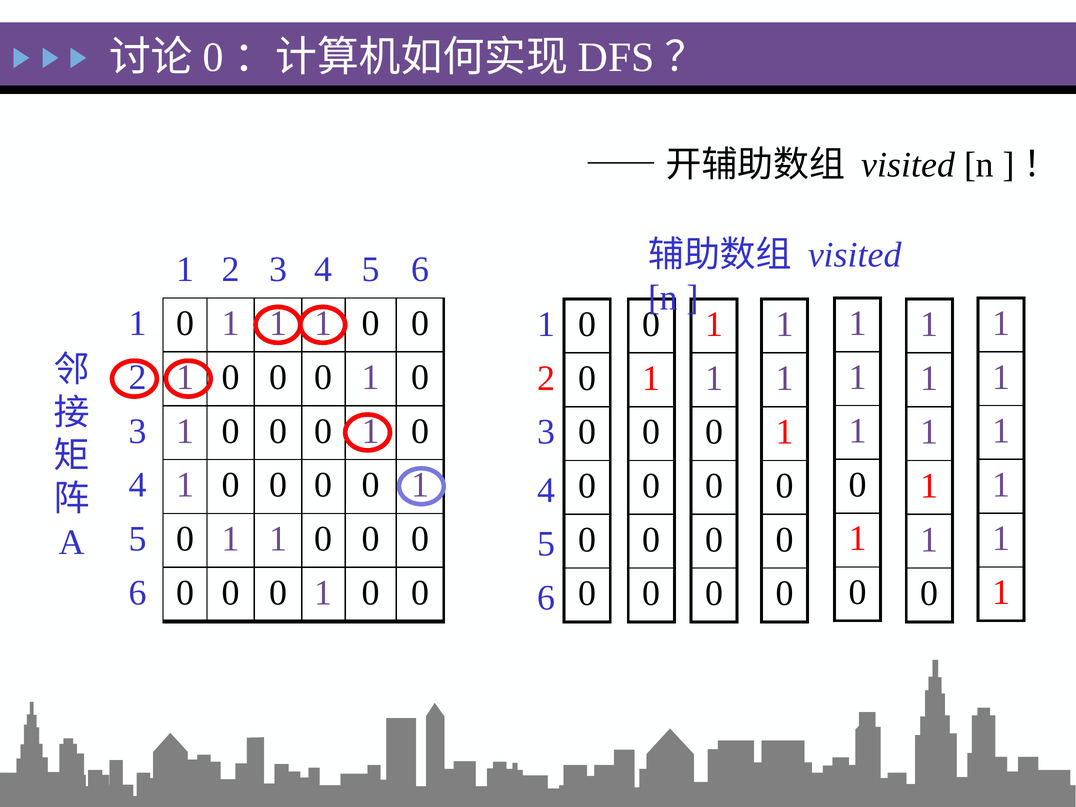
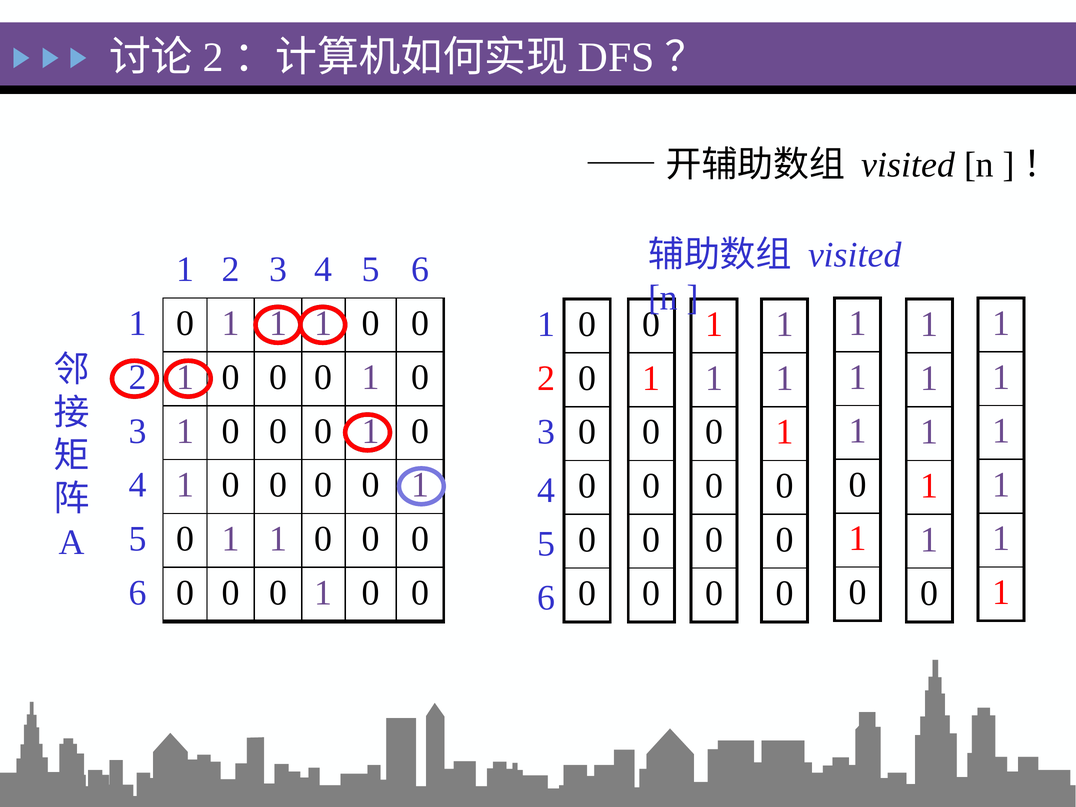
0: 0 -> 2 (213, 57)
